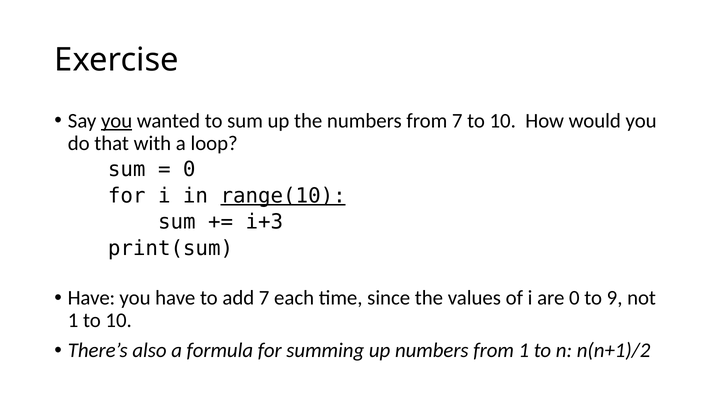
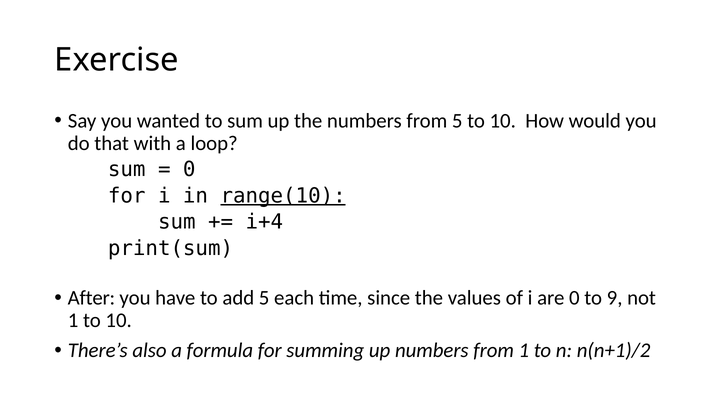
you underline: present -> none (117, 121)
from 7: 7 -> 5 (457, 121)
i+3: i+3 -> i+4 (264, 222)
Have: Have -> After (91, 298)
add 7: 7 -> 5 (264, 298)
